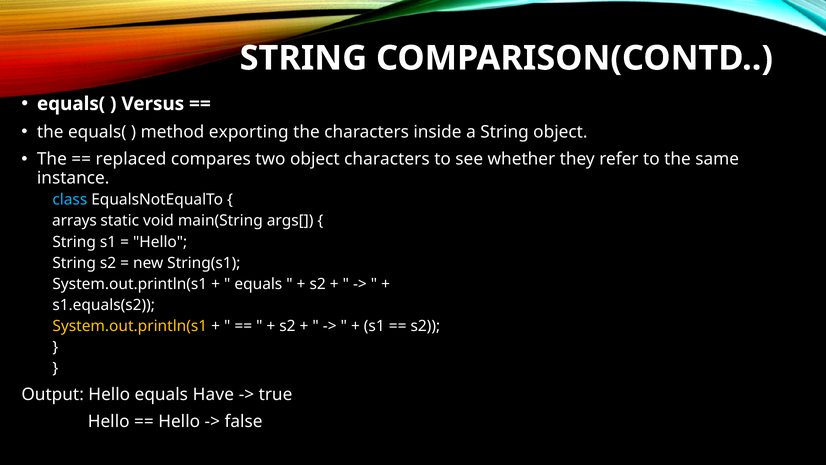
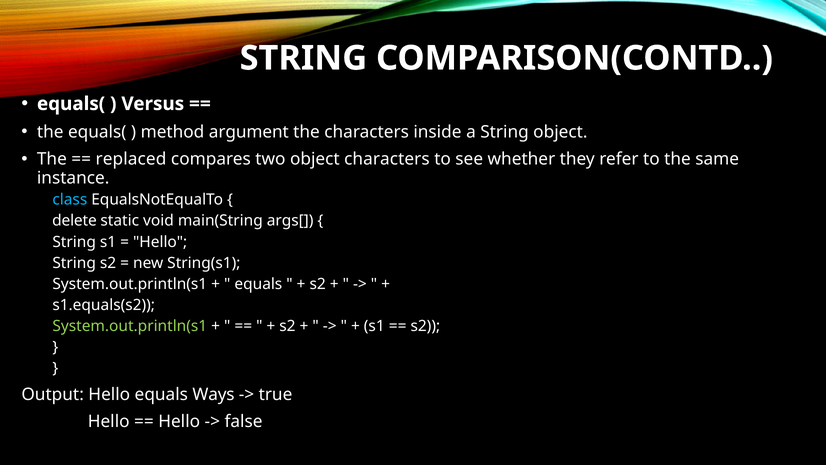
exporting: exporting -> argument (249, 132)
arrays: arrays -> delete (74, 221)
System.out.println(s1 colour: yellow -> light green (130, 326)
Have: Have -> Ways (214, 394)
